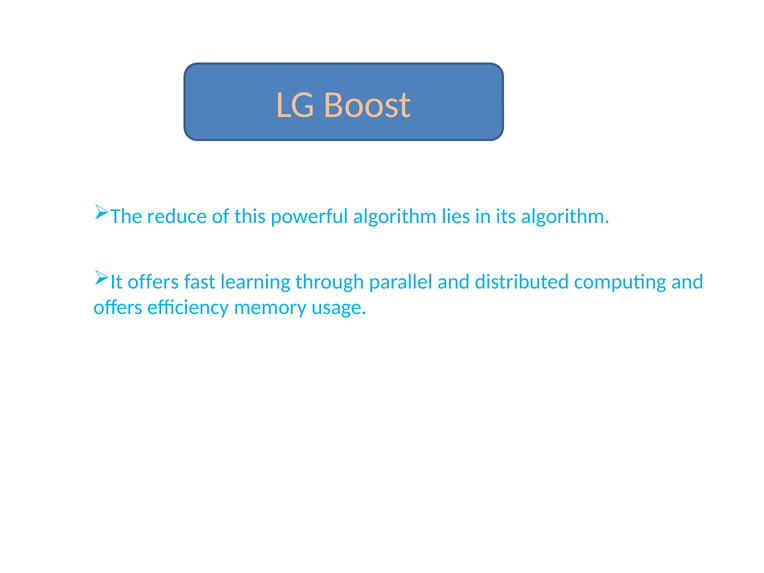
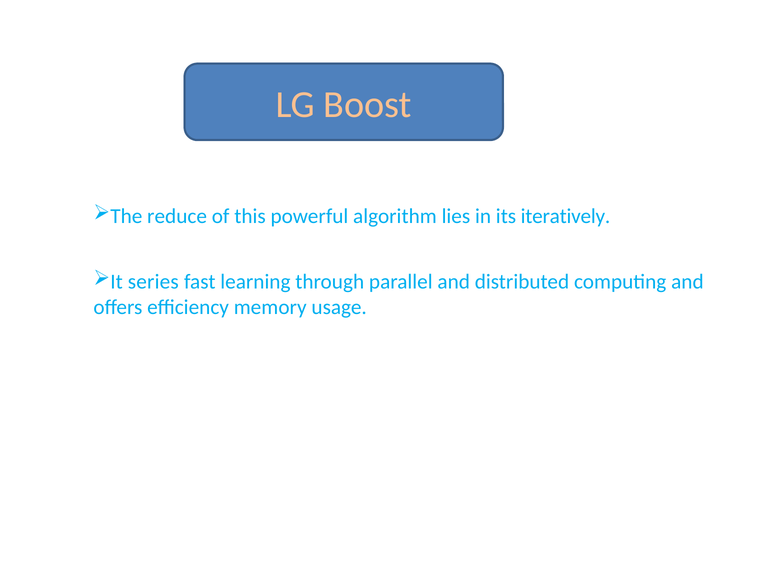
its algorithm: algorithm -> iteratively (566, 216)
It offers: offers -> series (153, 282)
